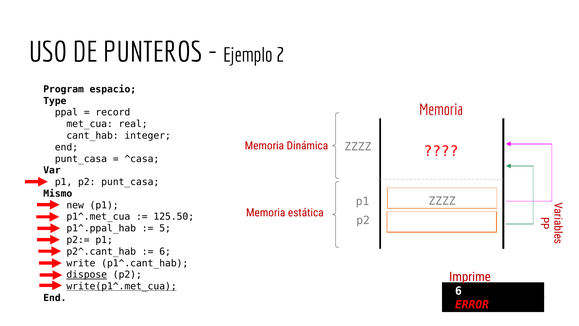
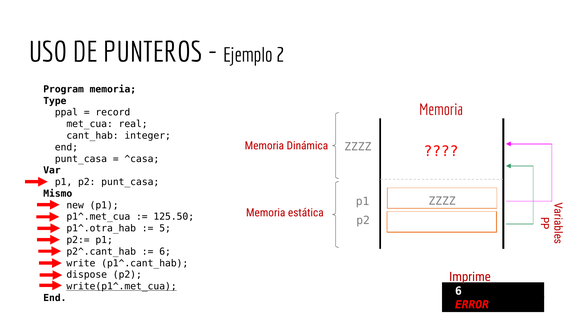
Program espacio: espacio -> memoria (113, 89)
p1^.ppal_hab: p1^.ppal_hab -> p1^.otra_hab (101, 228)
dispose underline: present -> none (87, 274)
